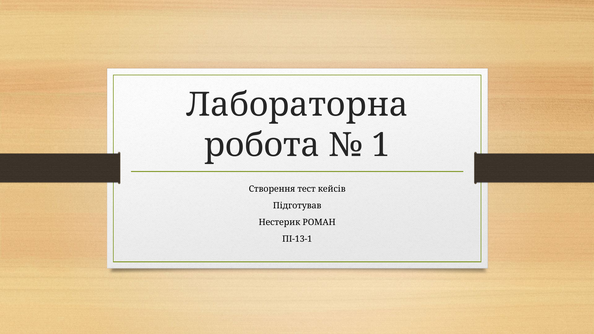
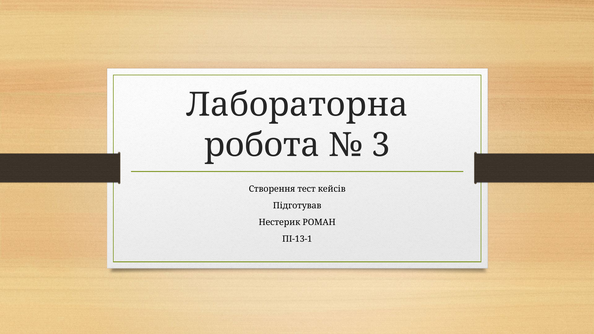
1: 1 -> 3 (381, 145)
